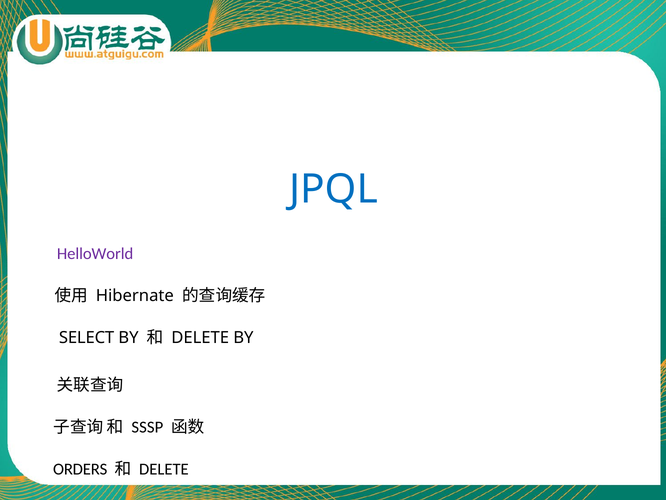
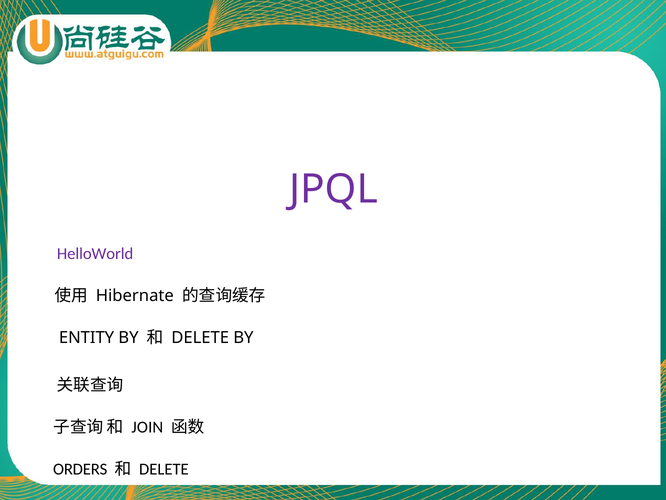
JPQL colour: blue -> purple (334, 189)
SELECT: SELECT -> ENTITY (87, 338)
SSSP: SSSP -> JOIN (147, 427)
